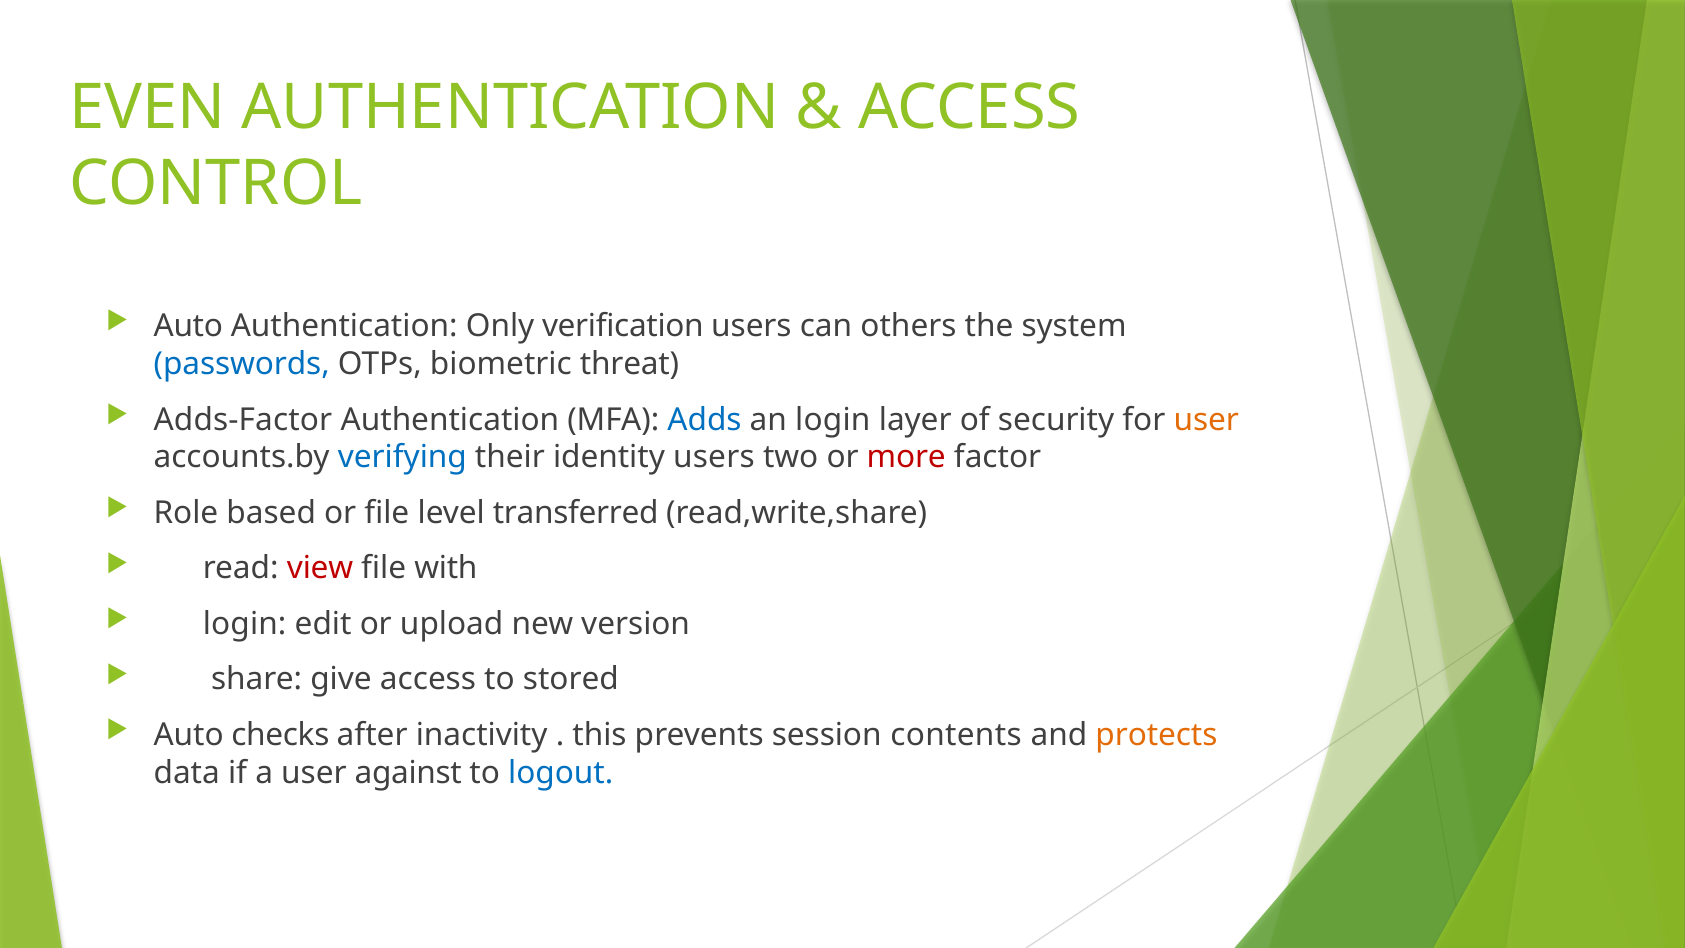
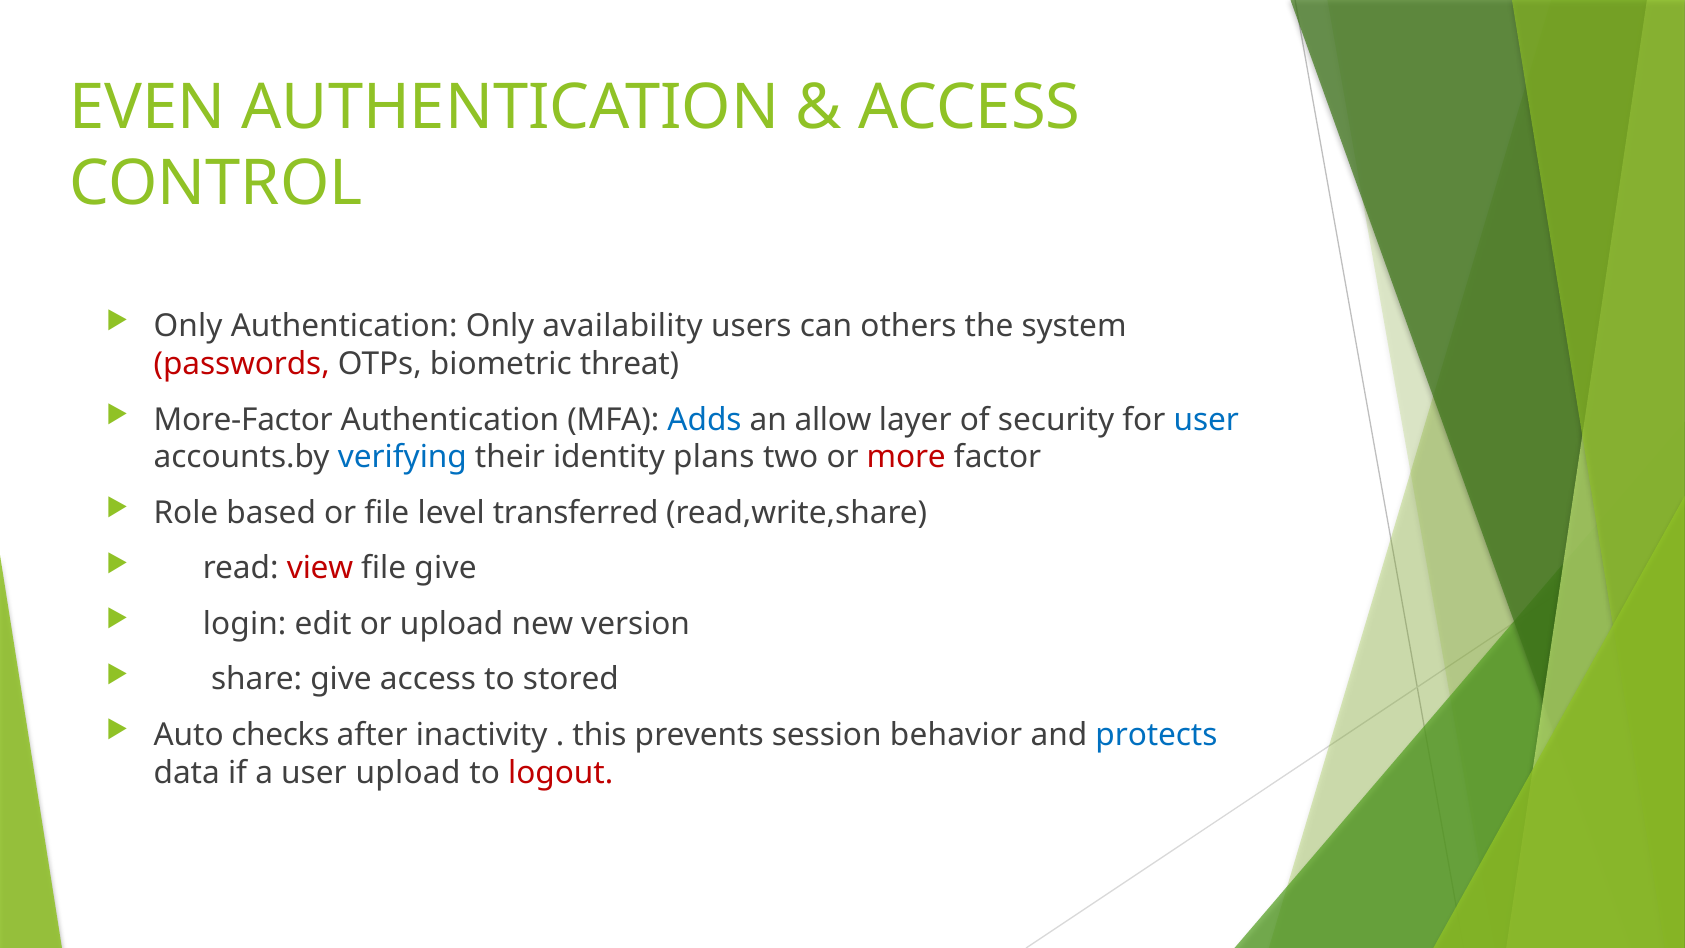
Auto: Auto -> Only (188, 326)
verification: verification -> availability (623, 326)
passwords colour: blue -> red (242, 364)
Adds-Factor: Adds-Factor -> More-Factor (243, 419)
an login: login -> allow (833, 419)
user colour: orange -> blue (1206, 419)
identity users: users -> plans (714, 457)
file with: with -> give (446, 568)
contents: contents -> behavior (956, 735)
protects colour: orange -> blue (1156, 735)
user against: against -> upload (408, 773)
logout colour: blue -> red (561, 773)
